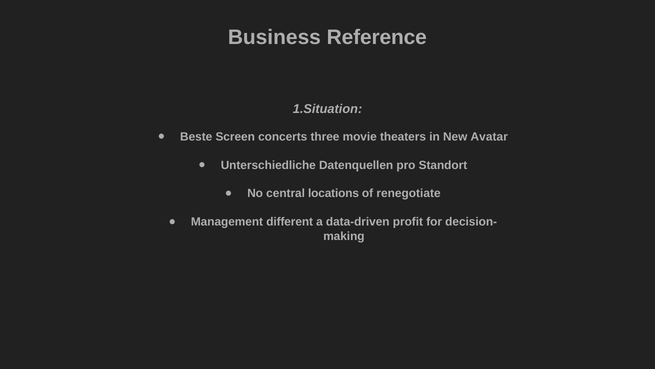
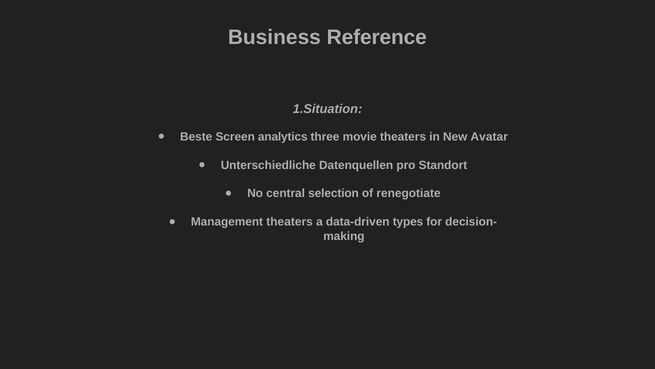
concerts: concerts -> analytics (283, 136)
locations: locations -> selection (334, 193)
Management different: different -> theaters (290, 222)
profit: profit -> types (408, 222)
